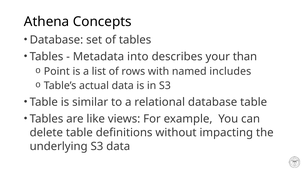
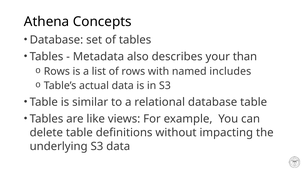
into: into -> also (138, 57)
Point: Point -> Rows (57, 71)
